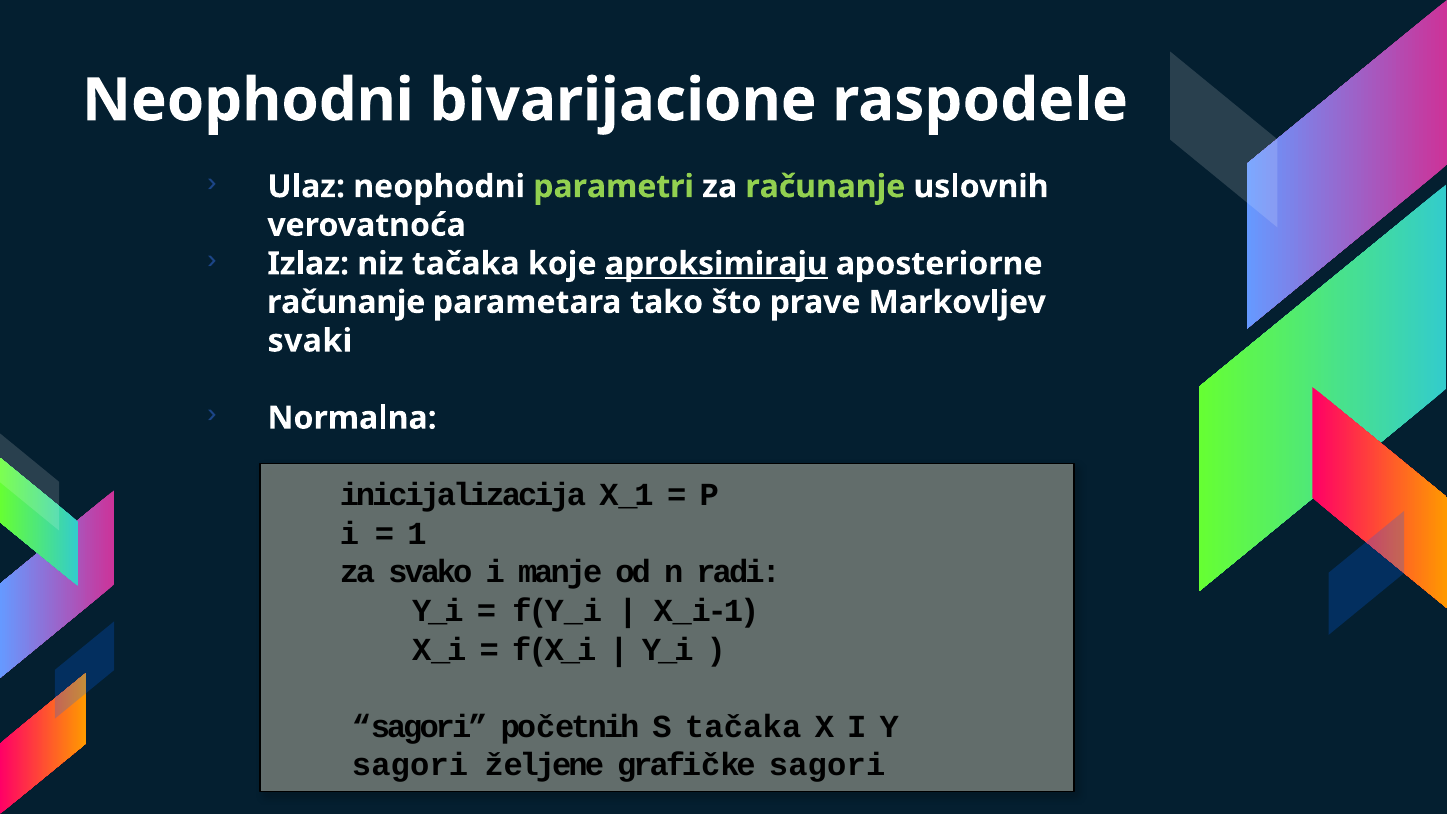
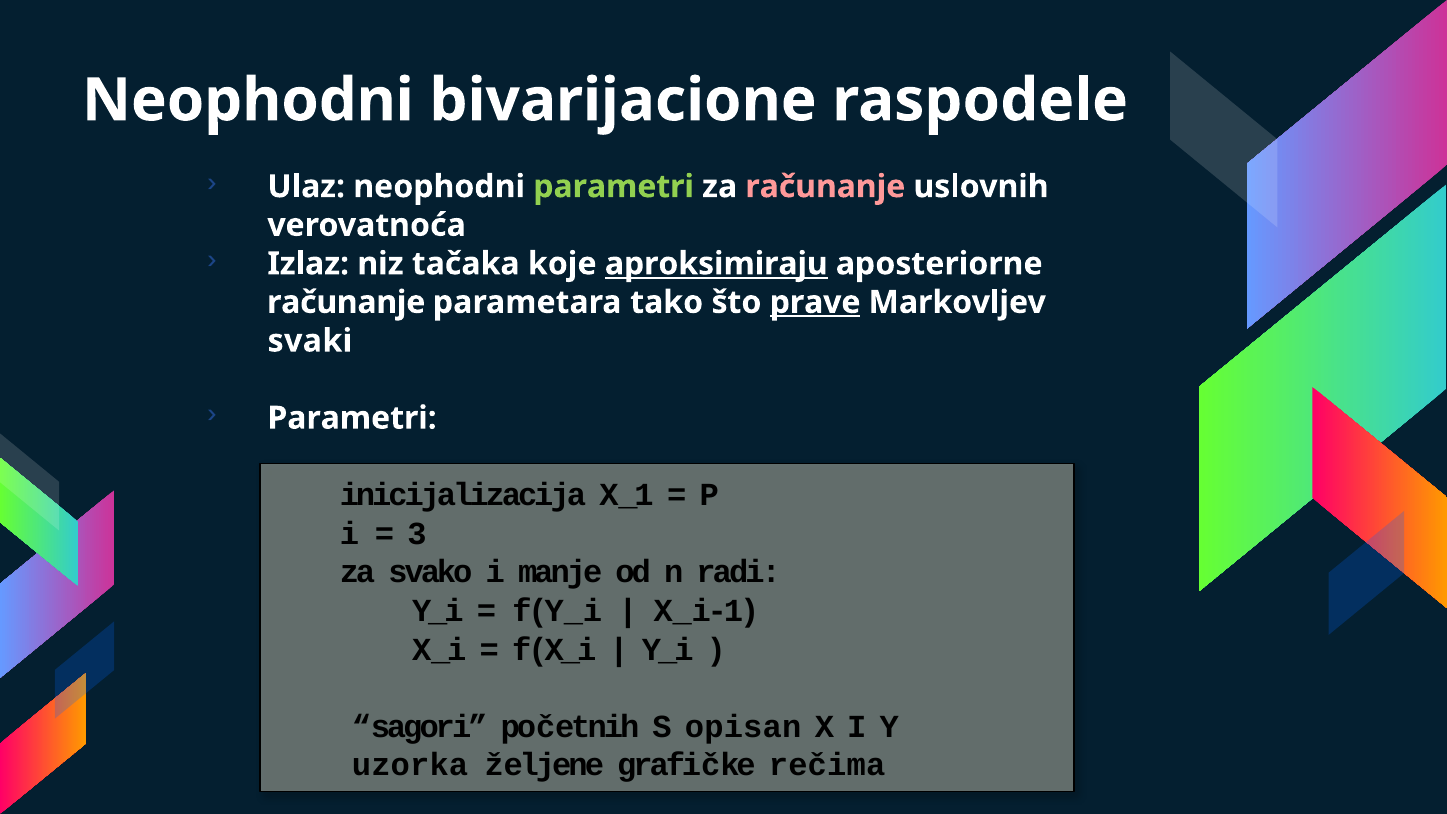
računanje colour: light green -> pink (825, 187)
prave underline: none -> present (815, 302)
Normalna: Normalna -> Parametri (352, 418)
1: 1 -> 3 (417, 534)
S tačaka: tačaka -> opisan (743, 727)
sagori: sagori -> uzorka (410, 765)
grafičke sagori: sagori -> rečima (827, 765)
